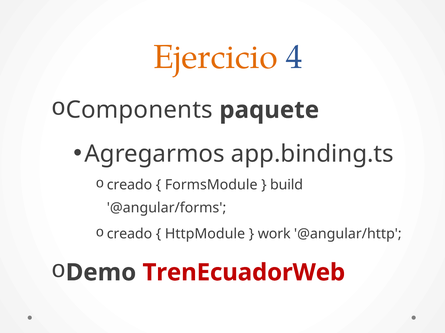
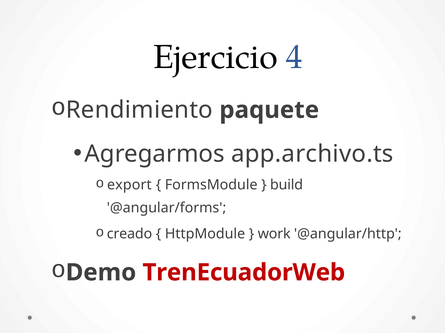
Ejercicio colour: orange -> black (216, 57)
Components: Components -> Rendimiento (139, 110)
app.binding.ts: app.binding.ts -> app.archivo.ts (312, 154)
creado: creado -> export (129, 185)
